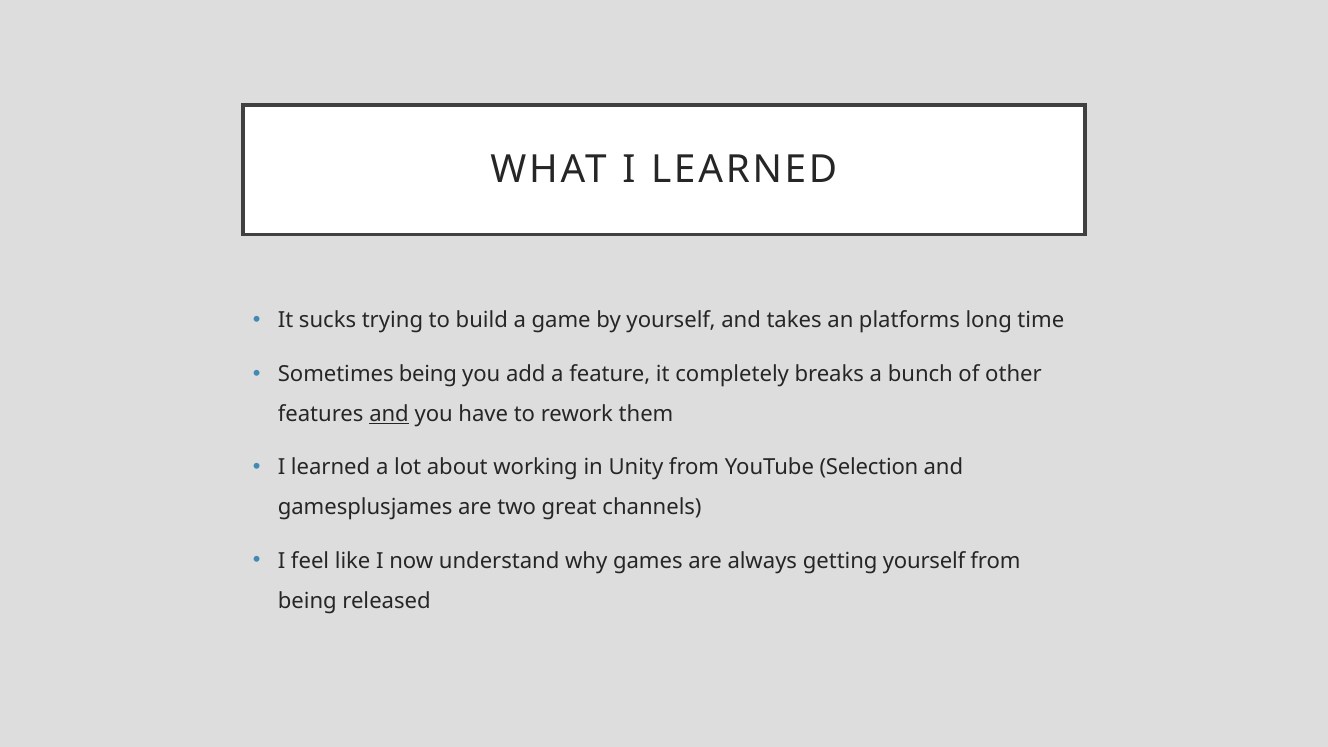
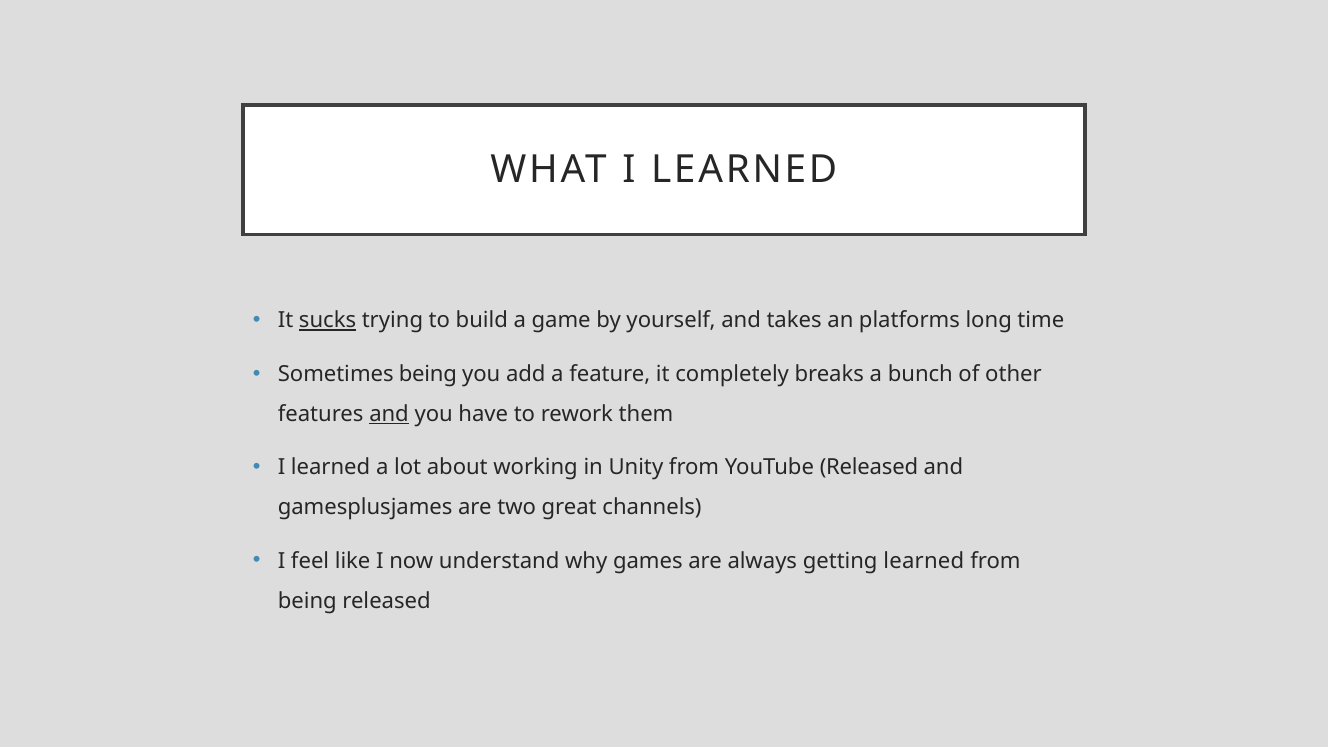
sucks underline: none -> present (328, 320)
YouTube Selection: Selection -> Released (869, 467)
getting yourself: yourself -> learned (924, 561)
